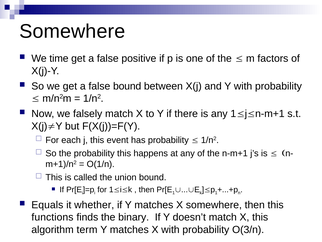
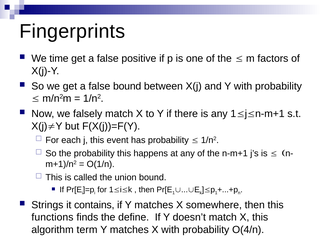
Somewhere: Somewhere -> Fingerprints (72, 31)
Equals: Equals -> Strings (47, 205)
whether: whether -> contains (94, 205)
binary: binary -> define (134, 217)
O(3/n: O(3/n -> O(4/n (248, 229)
